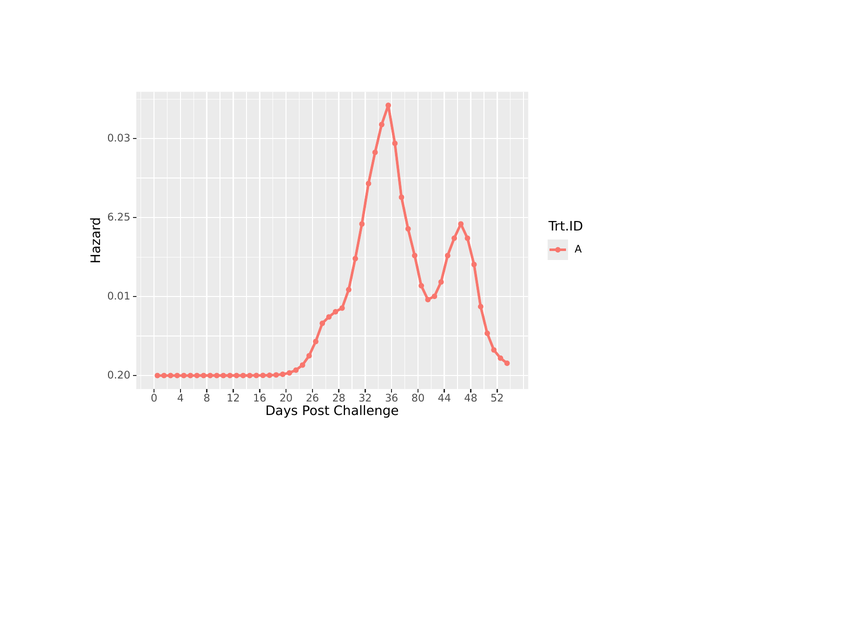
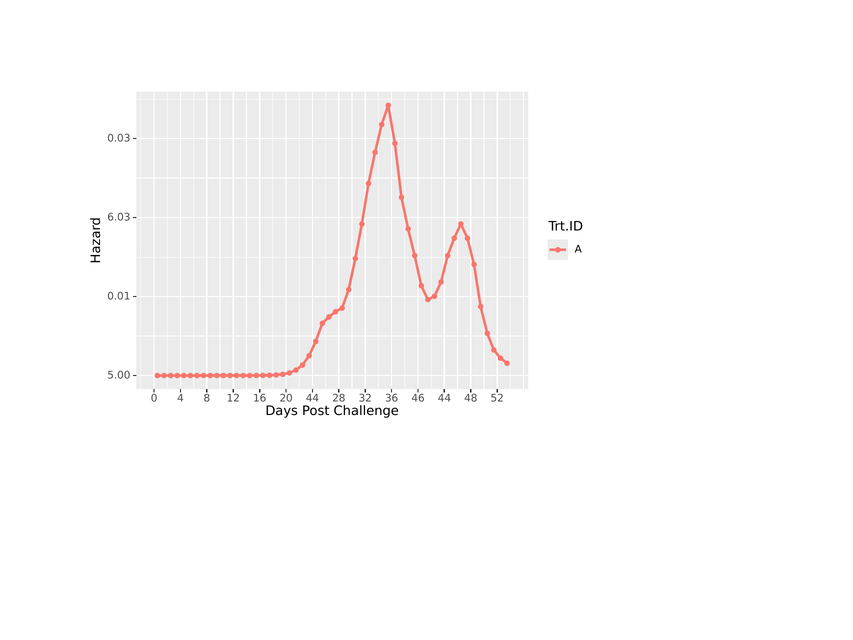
6.25: 6.25 -> 6.03 (119, 217)
0.20: 0.20 -> 5.00 (119, 375)
20 26: 26 -> 44 (313, 398)
80: 80 -> 46 (418, 398)
